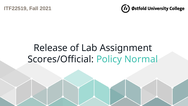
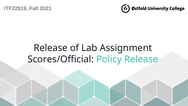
Policy Normal: Normal -> Release (141, 59)
